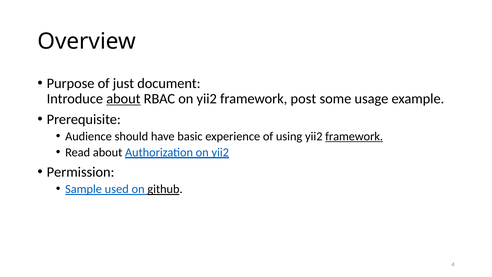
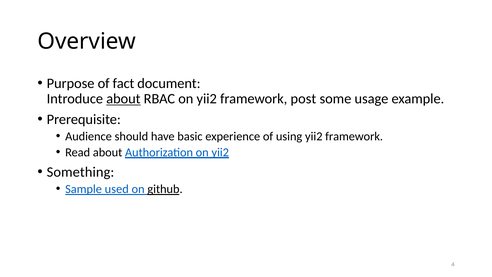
just: just -> fact (123, 83)
framework underline: present -> none (354, 136)
Permission: Permission -> Something (81, 172)
